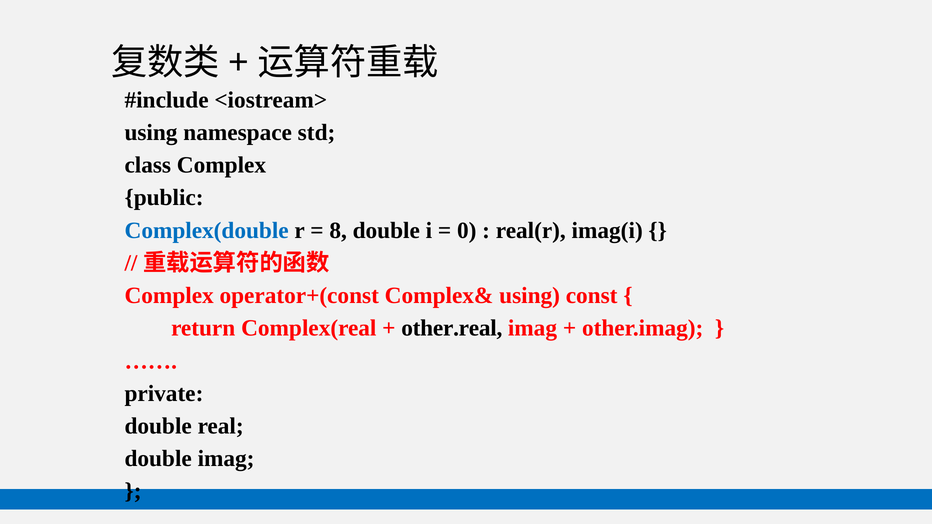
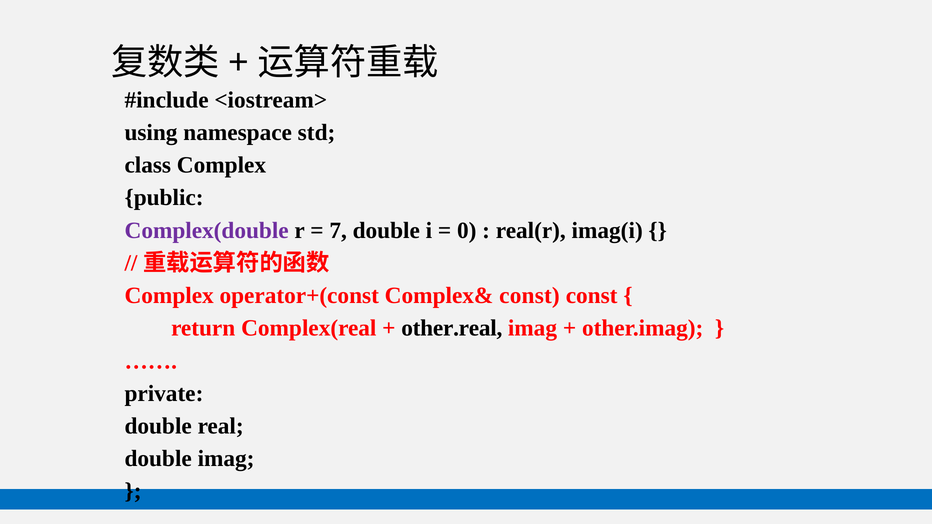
Complex(double colour: blue -> purple (207, 231)
8: 8 -> 7 (338, 231)
Complex& using: using -> const (529, 296)
